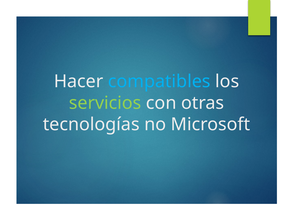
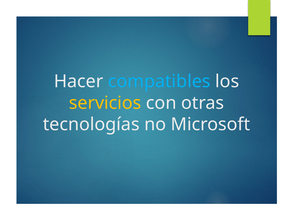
servicios colour: light green -> yellow (105, 103)
